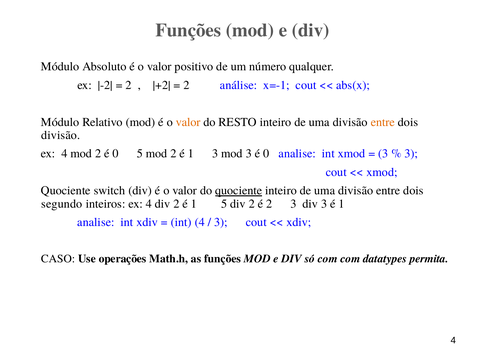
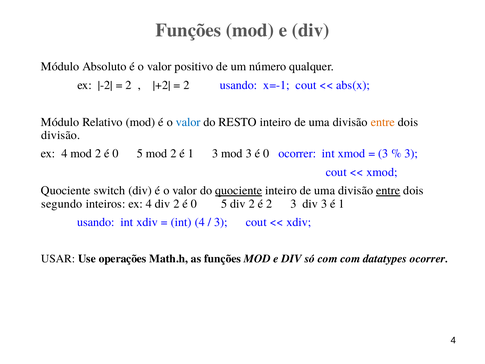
2 análise: análise -> usando (239, 85)
valor colour: orange -> blue (188, 122)
0 analise: analise -> ocorrer (297, 154)
entre underline: none -> present (388, 190)
div 2 é 1: 1 -> 0 (194, 204)
analise: analise -> usando (96, 222)
CASO: CASO -> USAR (58, 259)
datatypes permita: permita -> ocorrer (429, 259)
